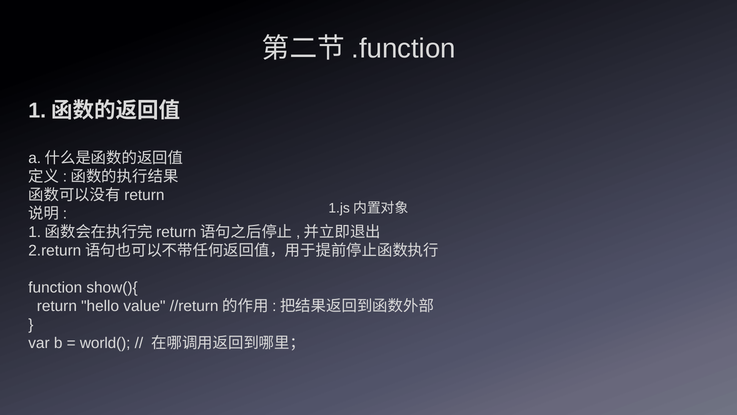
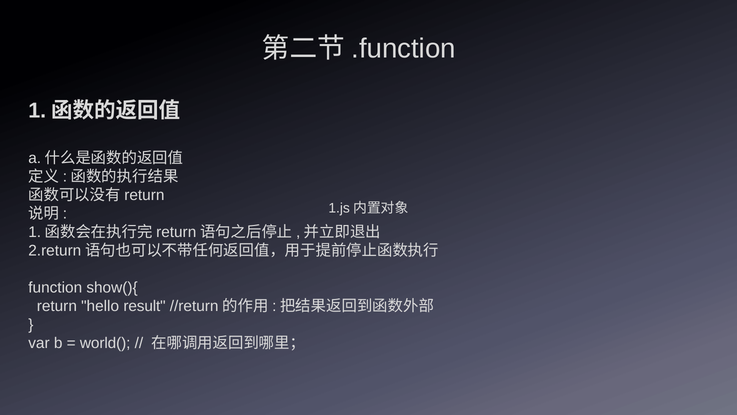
value: value -> result (145, 306)
